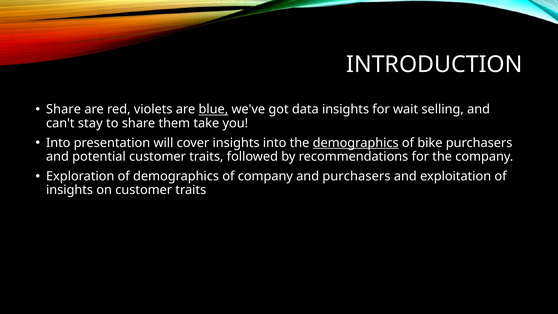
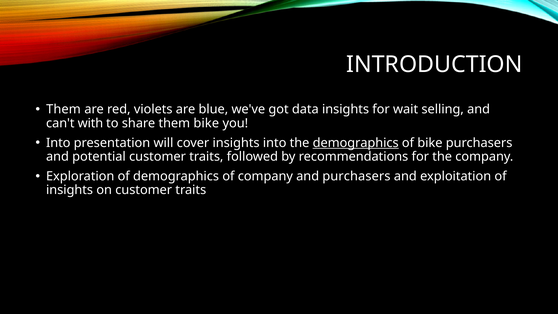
Share: Share -> Them (63, 109)
blue underline: present -> none (213, 109)
stay: stay -> with (90, 123)
them take: take -> bike (206, 123)
